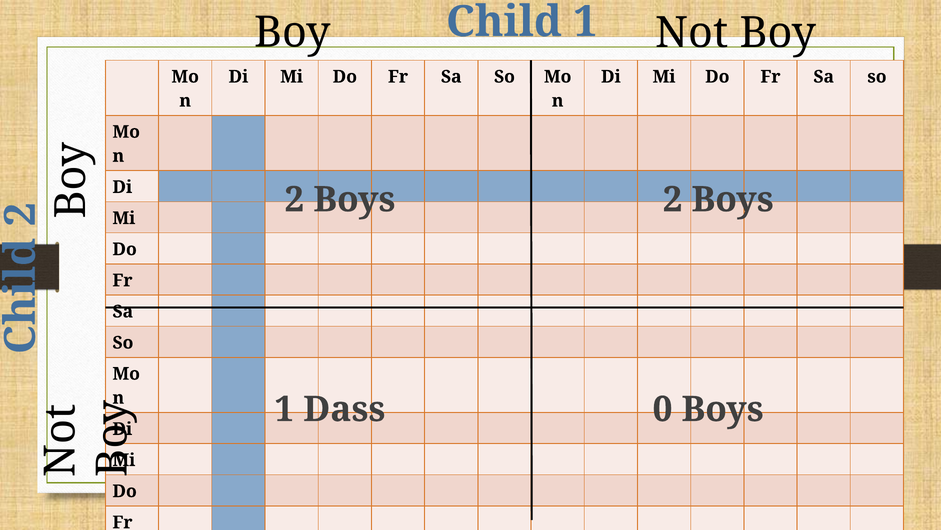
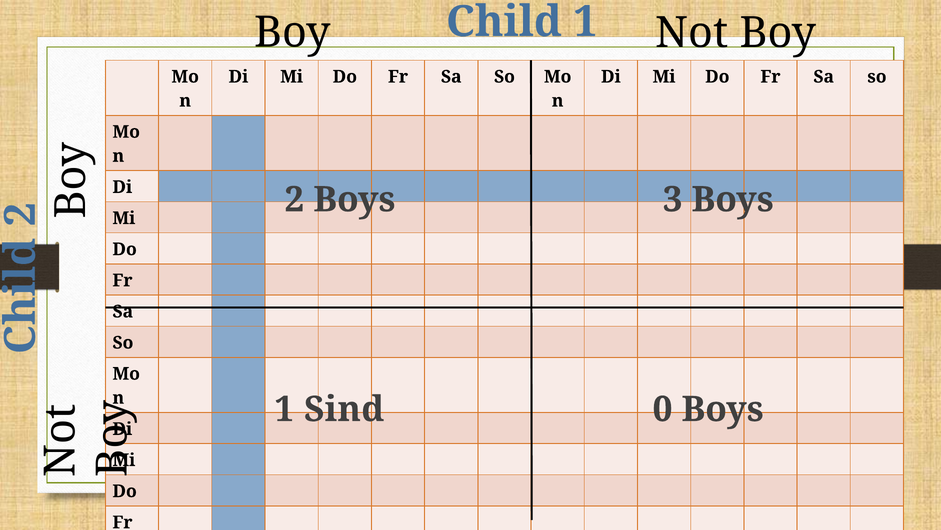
Boys 2: 2 -> 3 (673, 199)
Dass: Dass -> Sind (344, 409)
